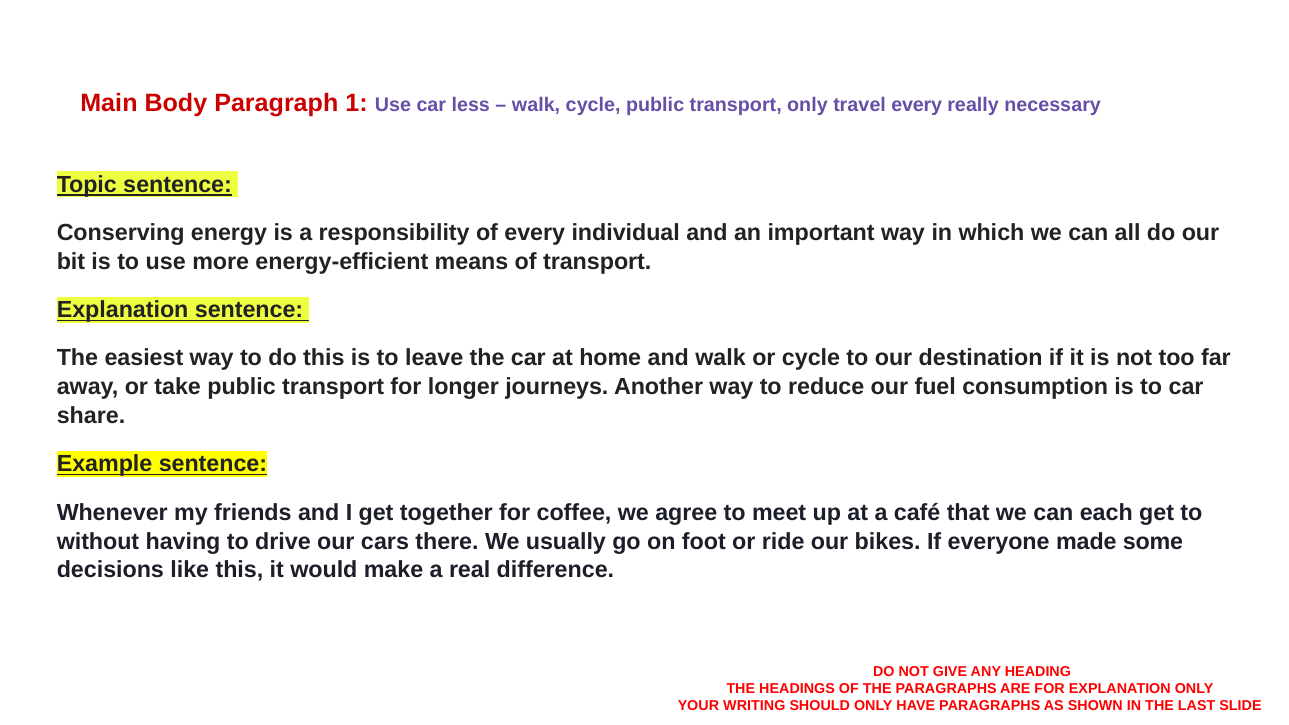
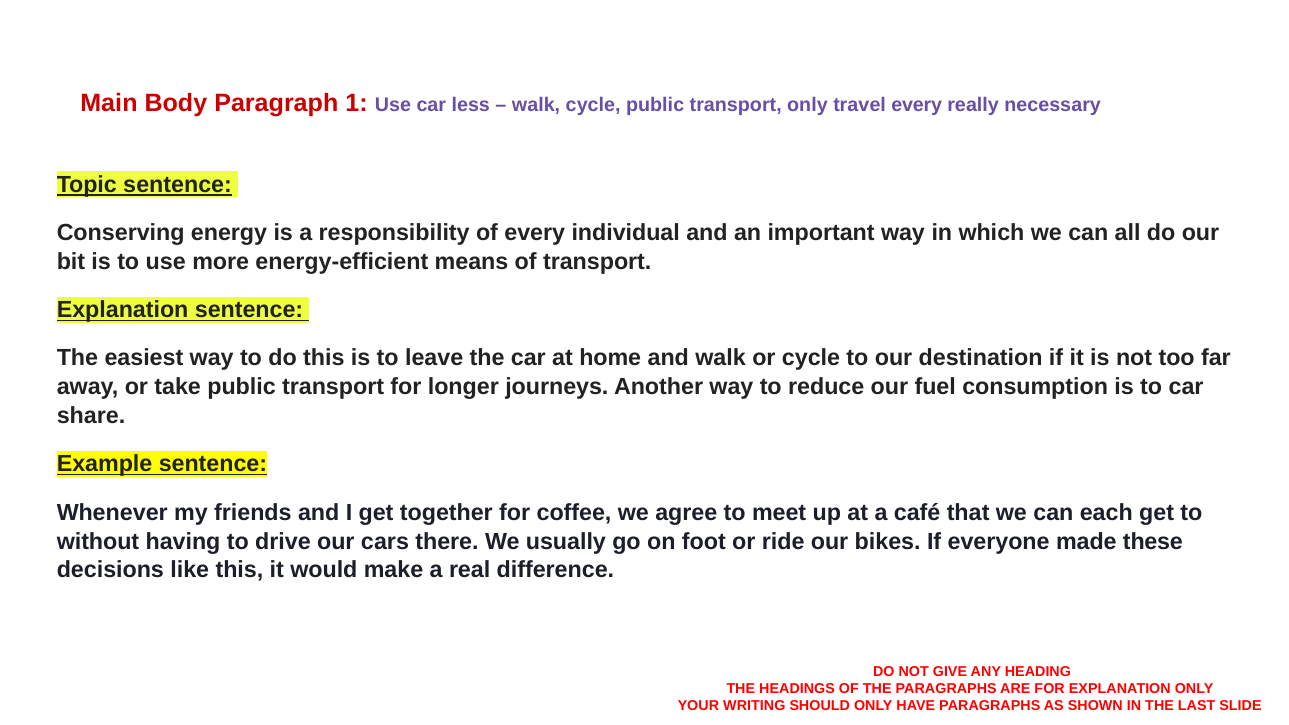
some: some -> these (1153, 541)
